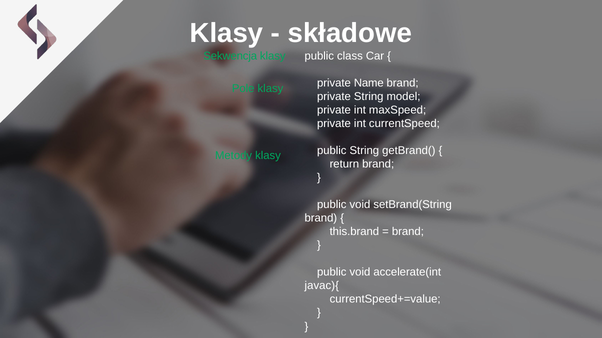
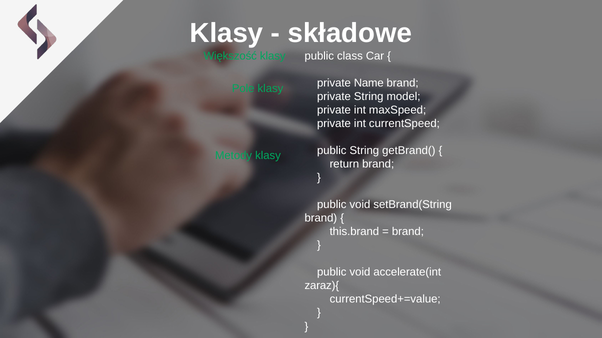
Sekwencja: Sekwencja -> Większość (230, 56)
javac){: javac){ -> zaraz){ (322, 286)
